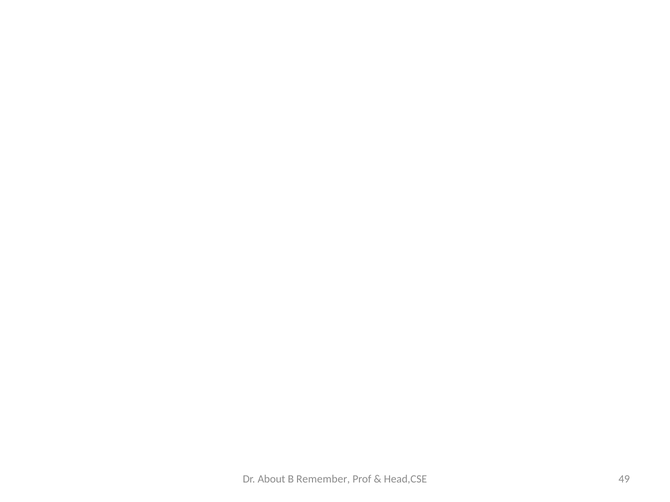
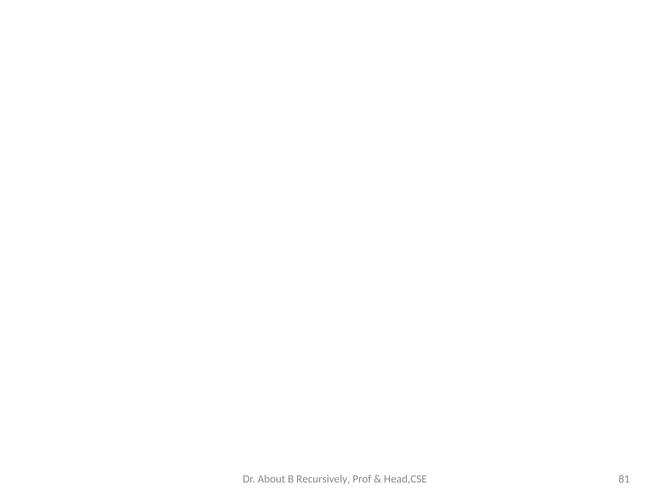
Remember: Remember -> Recursively (323, 480)
49: 49 -> 81 (624, 480)
